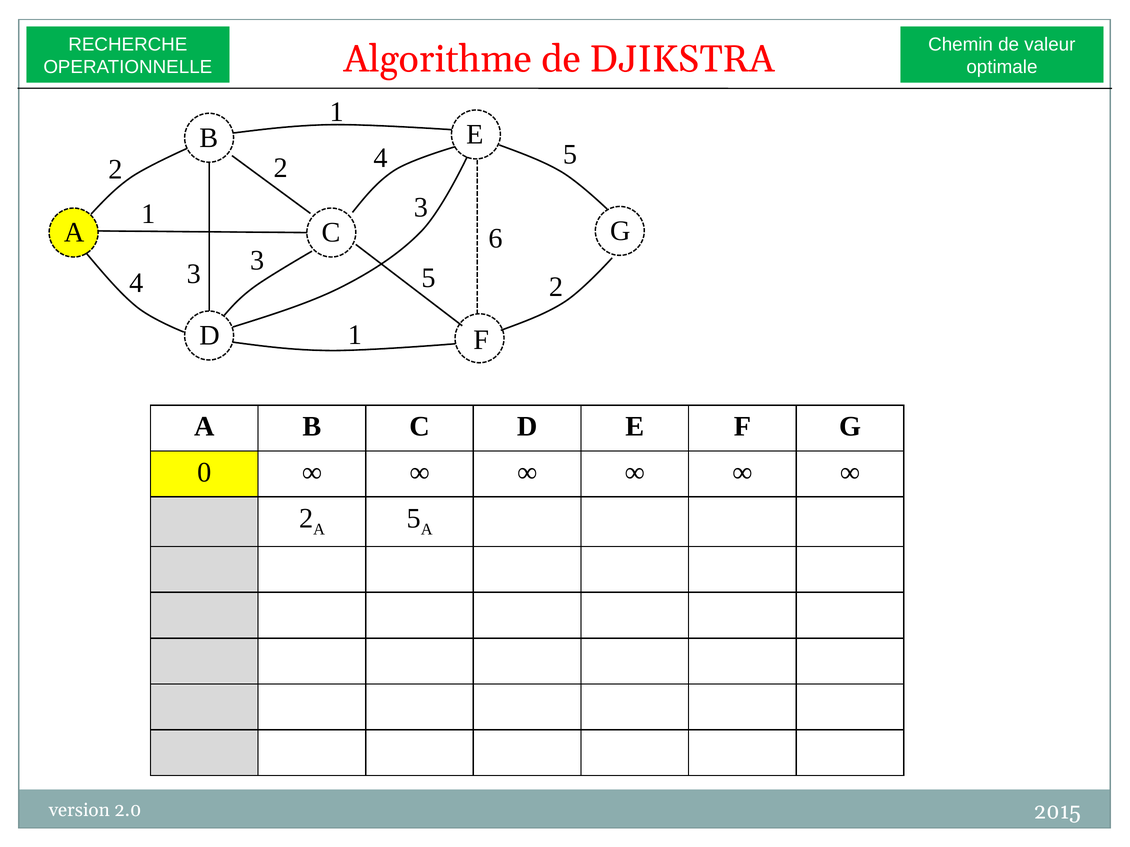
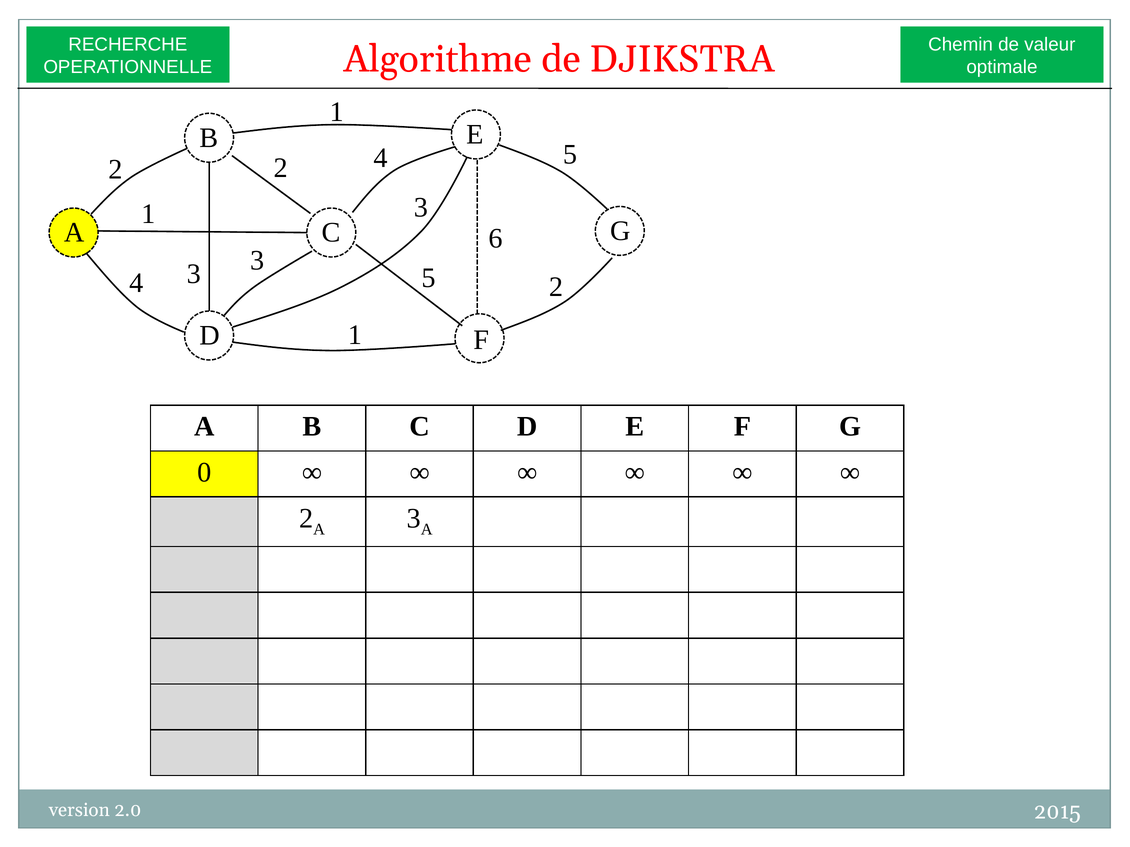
2 A 5: 5 -> 3 (414, 519)
